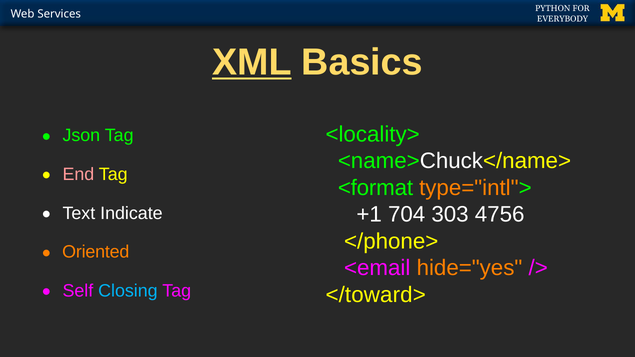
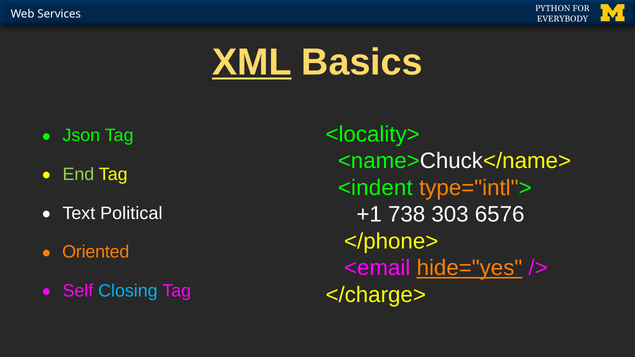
End colour: pink -> light green (78, 174)
<format: <format -> <indent (375, 188)
Indicate: Indicate -> Political (131, 213)
704: 704 -> 738 (407, 215)
4756: 4756 -> 6576 (500, 215)
hide="yes underline: none -> present (469, 268)
</toward>: </toward> -> </charge> (376, 295)
